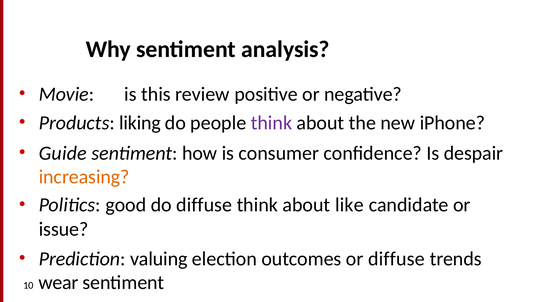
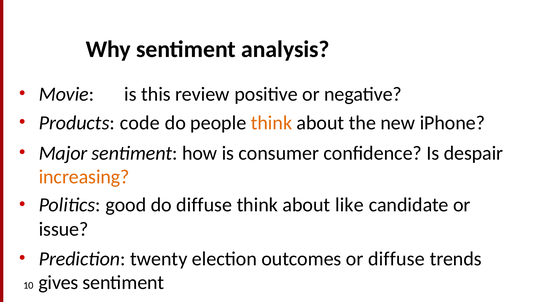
liking: liking -> code (140, 123)
think colour: purple -> orange (271, 123)
Guide: Guide -> Major (63, 153)
valuing: valuing -> twenty (159, 258)
wear: wear -> gives (58, 282)
